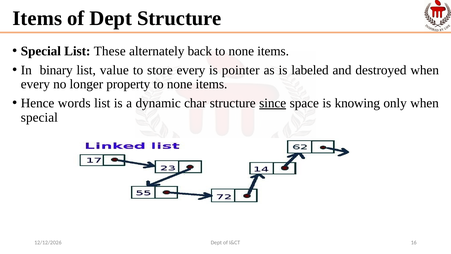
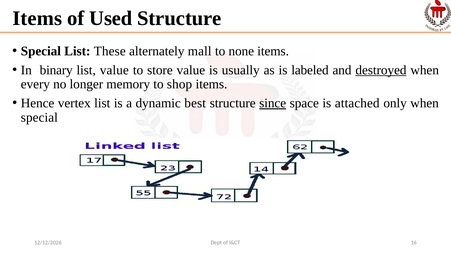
of Dept: Dept -> Used (111, 18)
back: back -> mall (200, 51)
store every: every -> value (191, 70)
pointer: pointer -> usually (241, 70)
destroyed underline: none -> present (381, 70)
property: property -> memory (128, 84)
none: none -> shop (180, 84)
words: words -> vertex (74, 103)
char: char -> best (195, 103)
knowing: knowing -> attached (357, 103)
